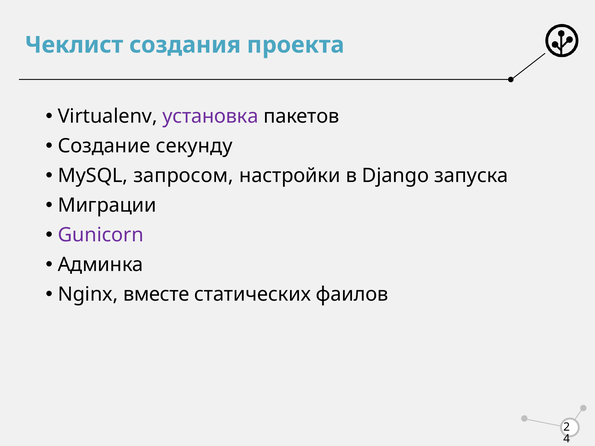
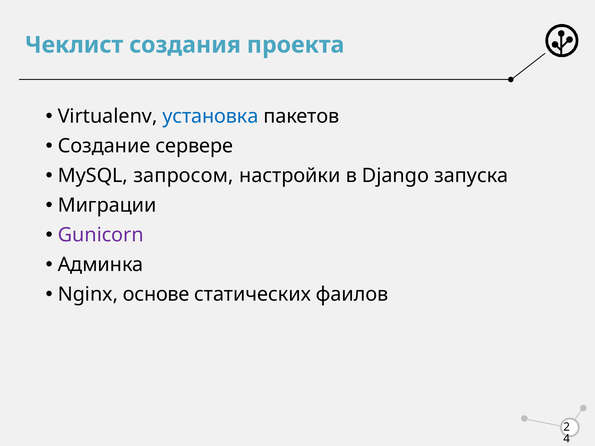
установка colour: purple -> blue (210, 117)
секунду: секунду -> сервере (194, 146)
вместе: вместе -> основе (156, 295)
